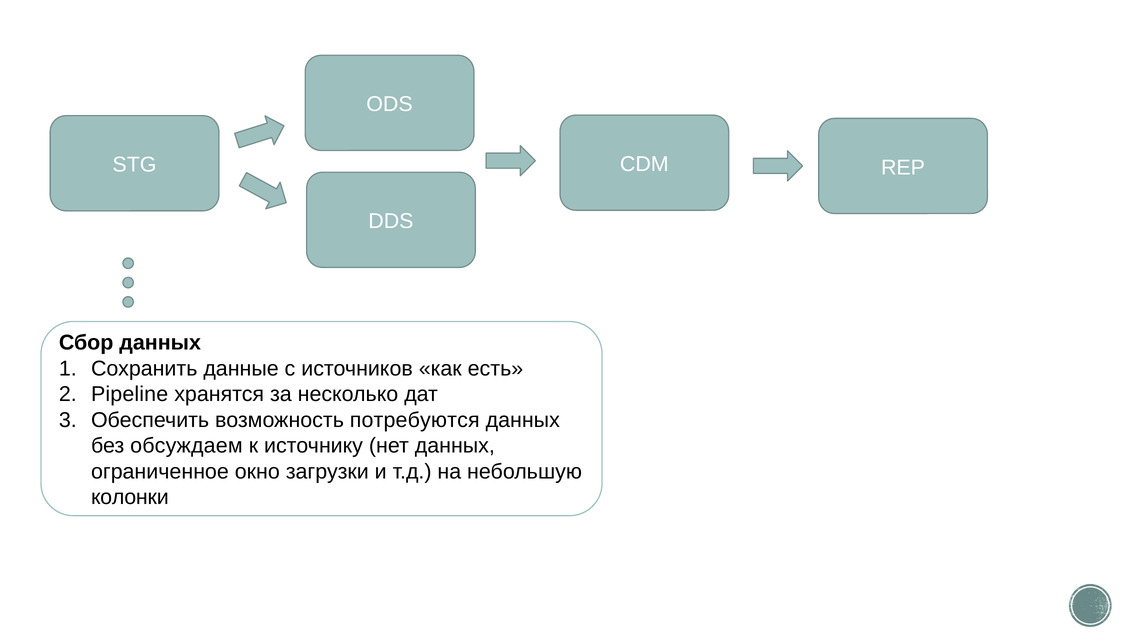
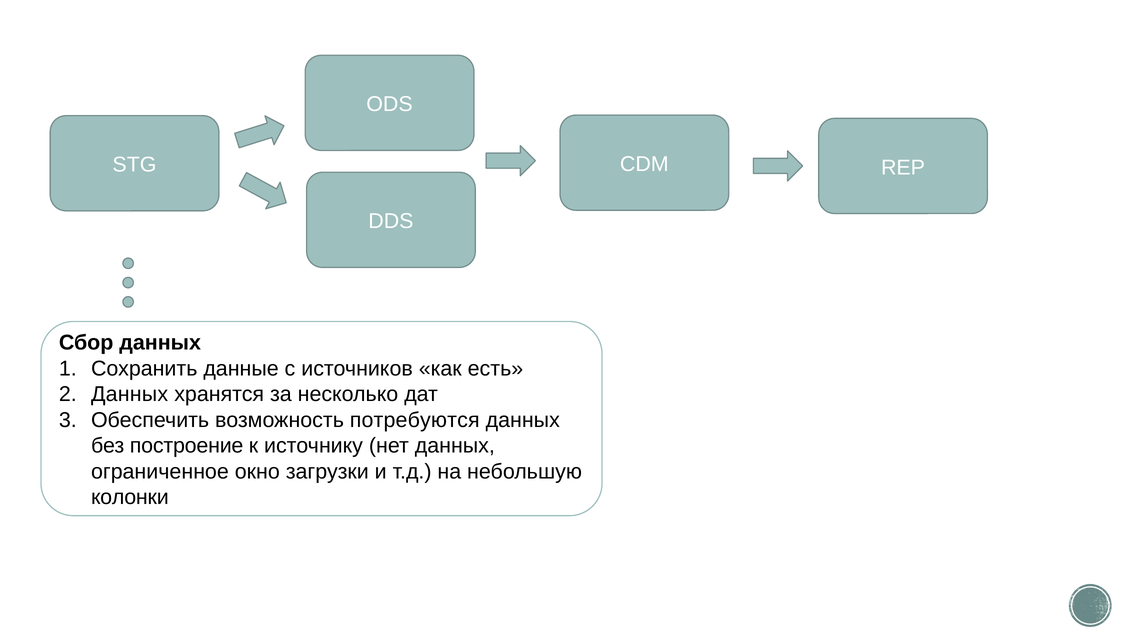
Pipeline: Pipeline -> Данных (130, 394)
обсуждаем: обсуждаем -> построение (187, 446)
